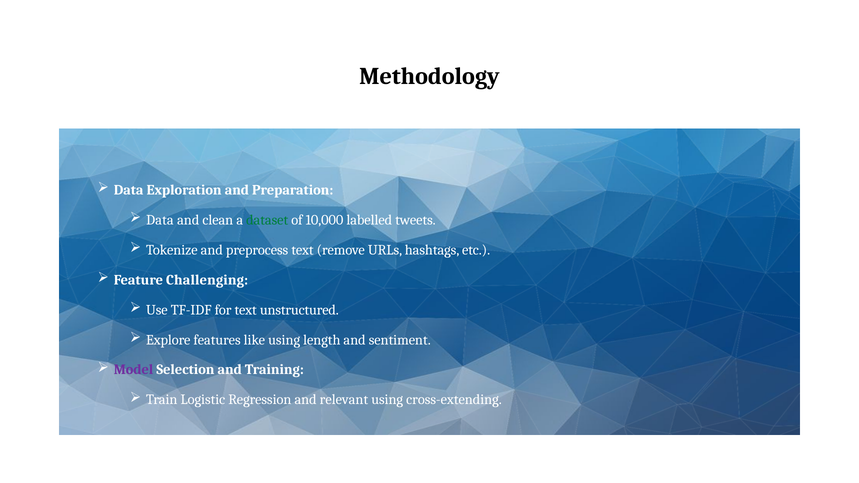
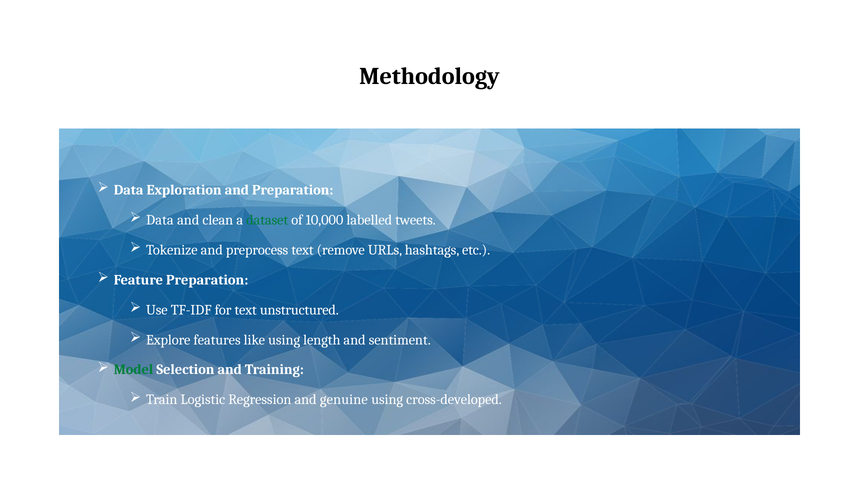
Feature Challenging: Challenging -> Preparation (207, 280)
Model colour: purple -> green (134, 370)
relevant: relevant -> genuine (344, 400)
cross-extending: cross-extending -> cross-developed (454, 400)
